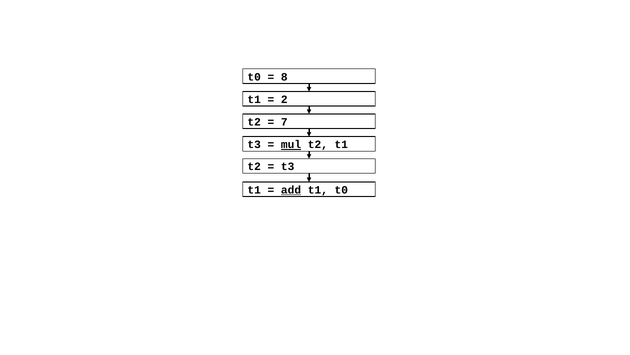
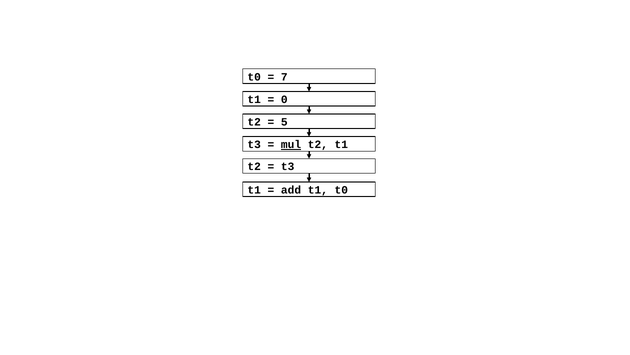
8: 8 -> 7 (284, 77)
2: 2 -> 0 (284, 99)
7: 7 -> 5 (284, 122)
add underline: present -> none (291, 190)
